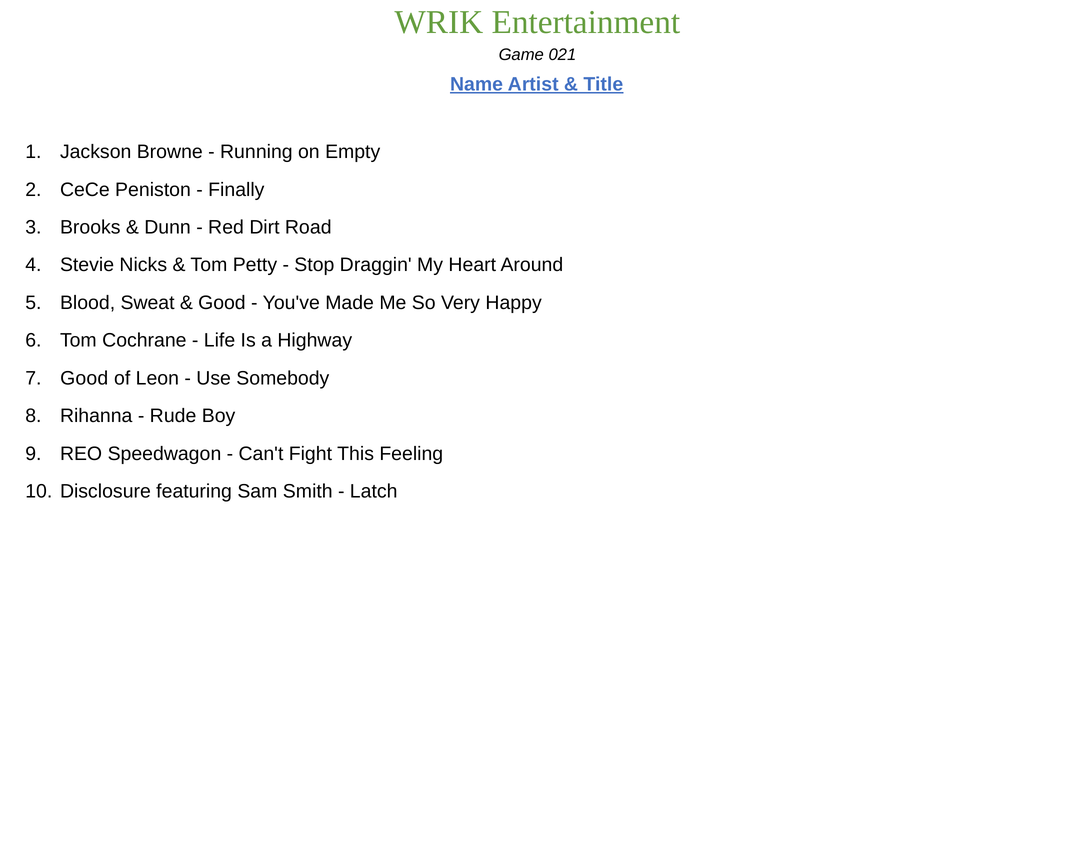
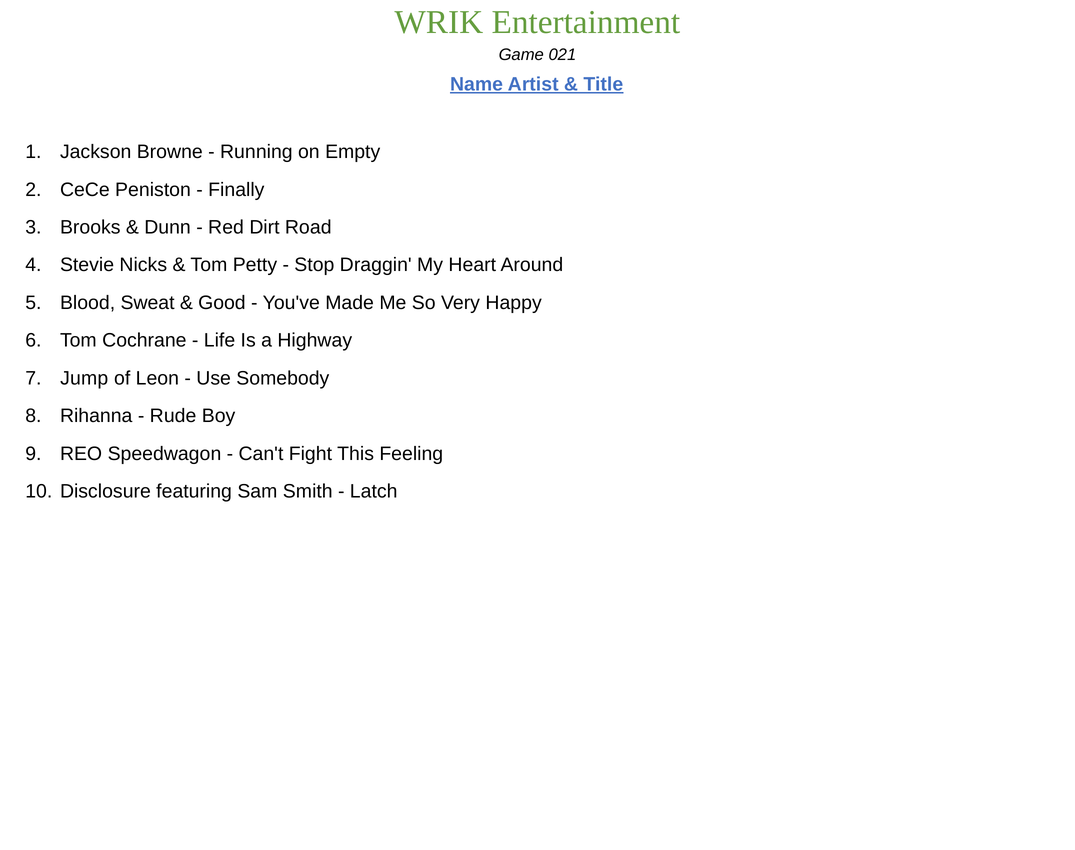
Good: Good -> Jump (84, 378)
